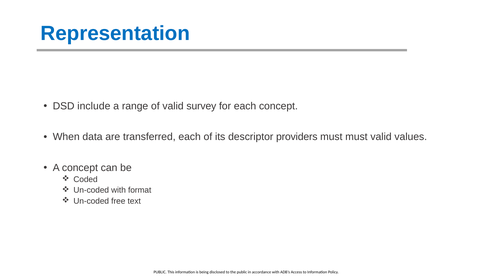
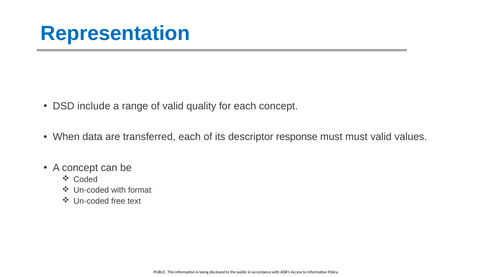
survey: survey -> quality (201, 106)
providers: providers -> response (297, 137)
